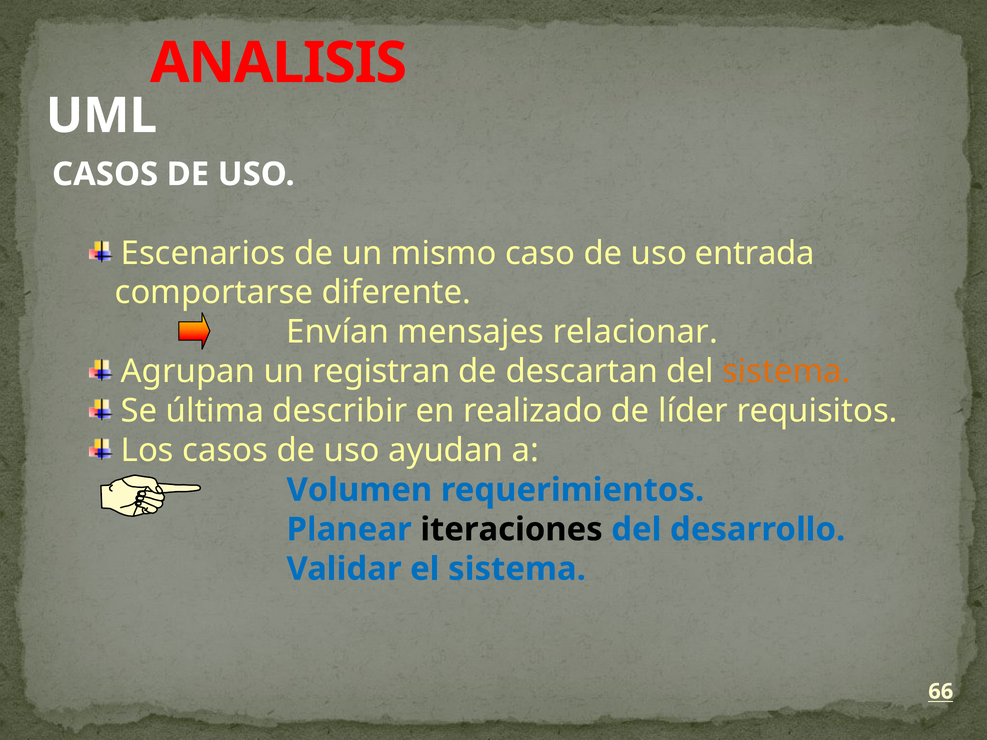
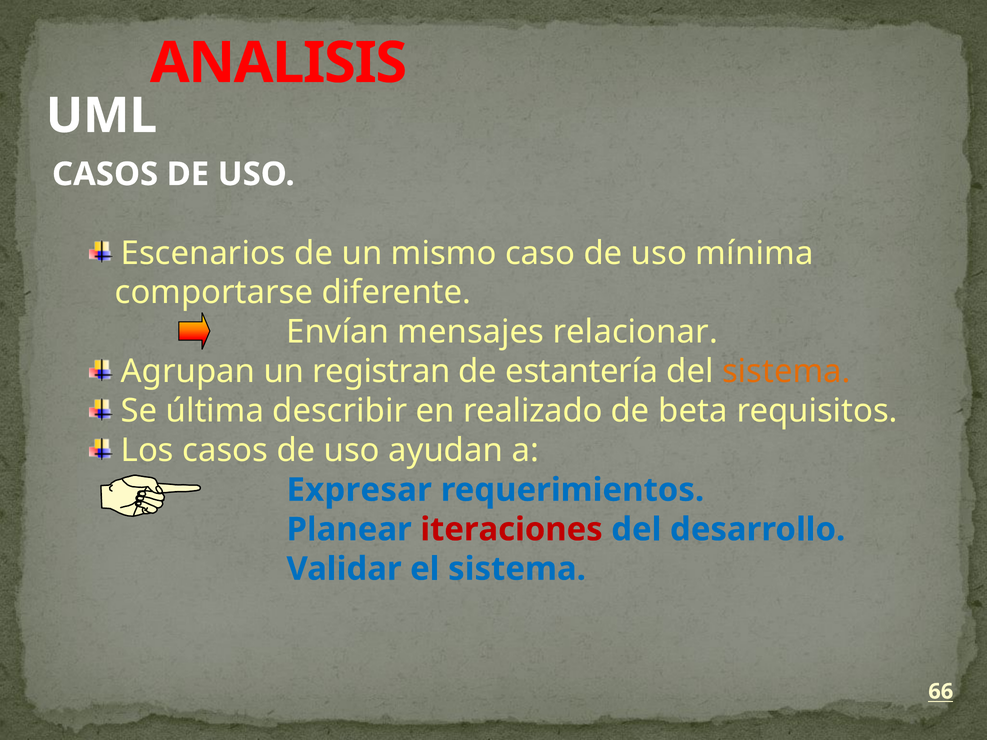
entrada: entrada -> mínima (755, 253)
descartan: descartan -> estantería (582, 372)
líder: líder -> beta (693, 411)
Volumen: Volumen -> Expresar (359, 490)
iteraciones colour: black -> red (511, 530)
